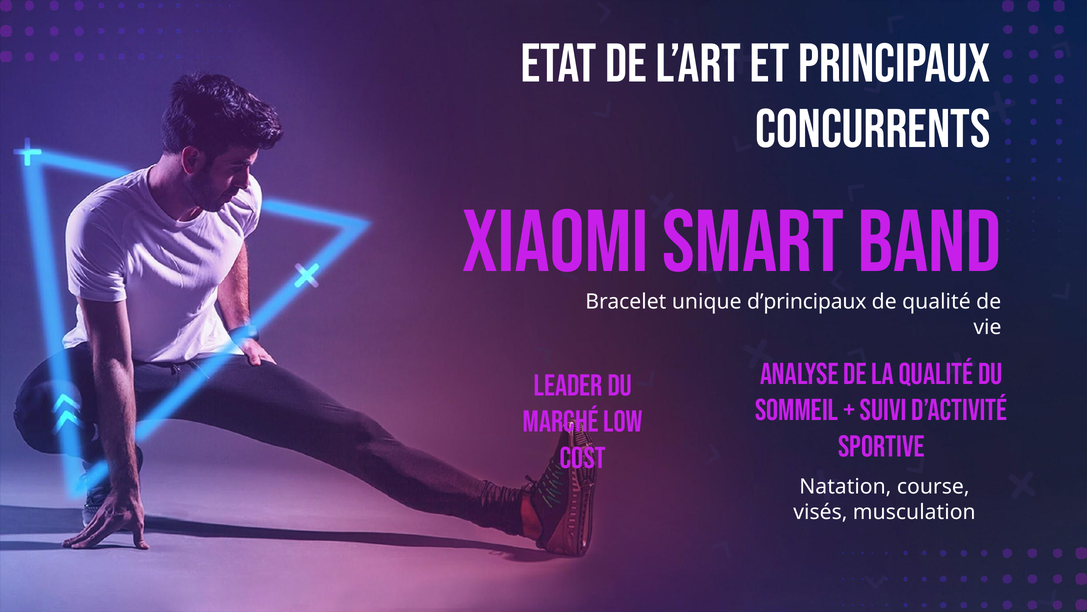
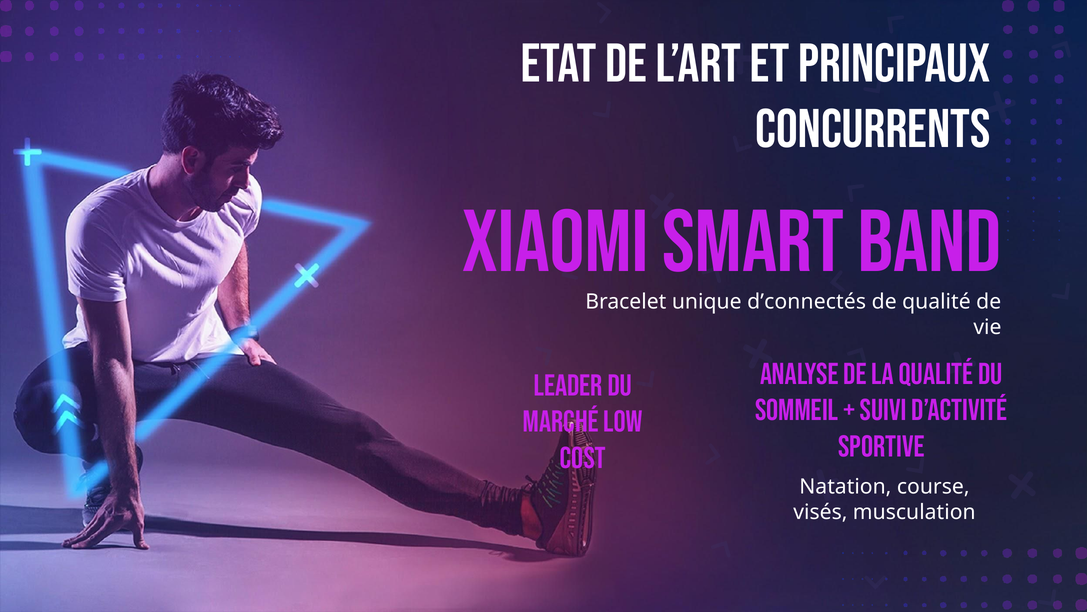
d’principaux: d’principaux -> d’connectés (807, 301)
